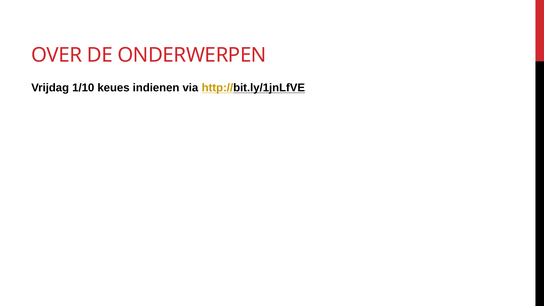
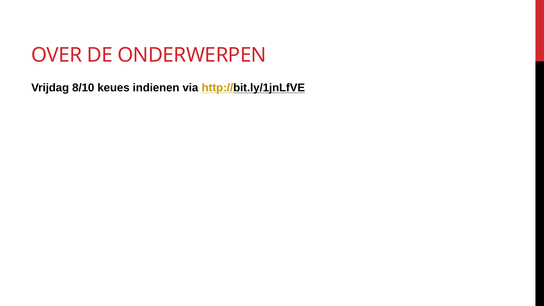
1/10: 1/10 -> 8/10 (83, 88)
